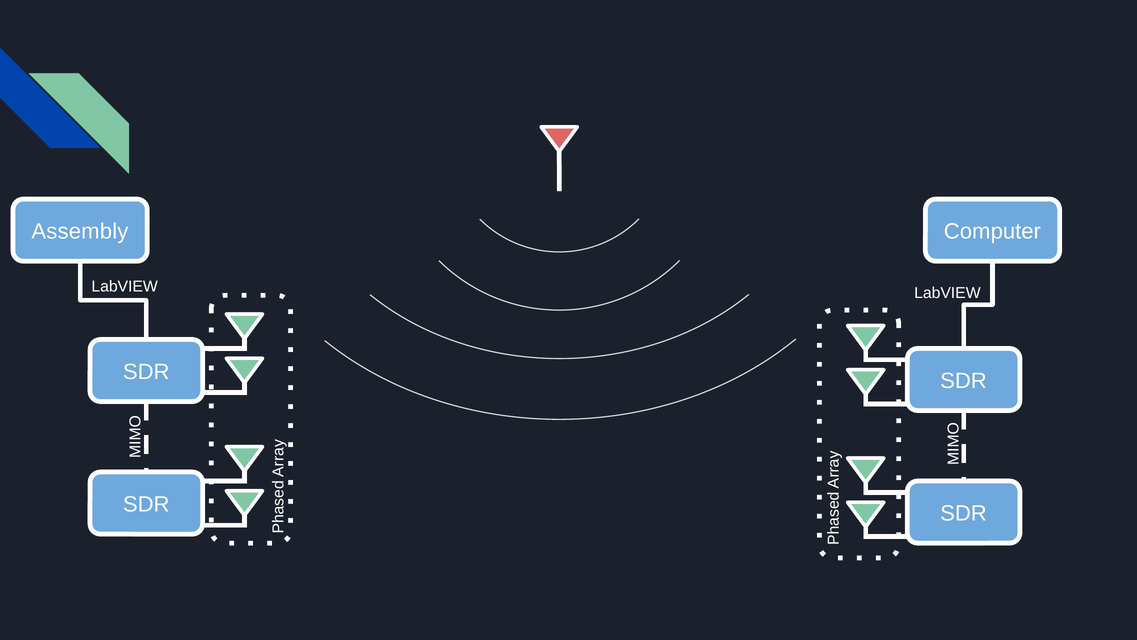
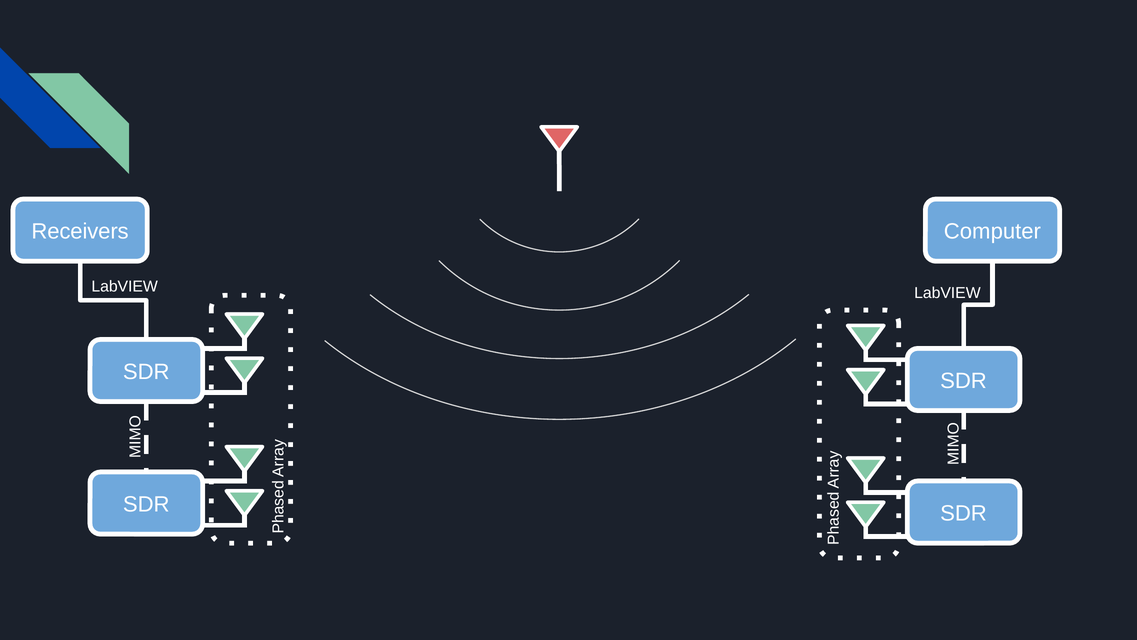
Assembly: Assembly -> Receivers (80, 232)
